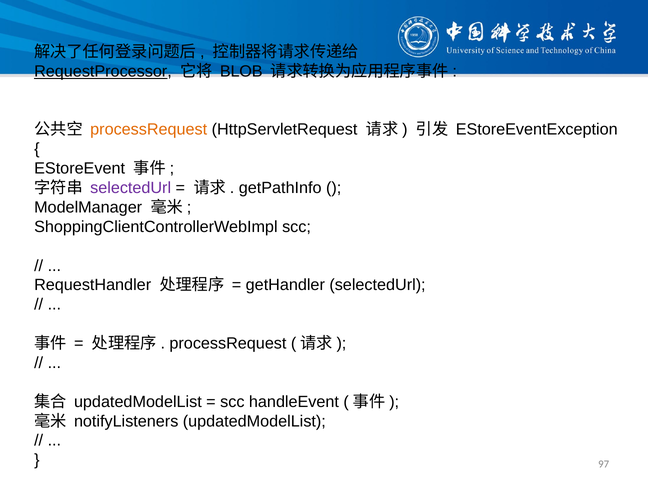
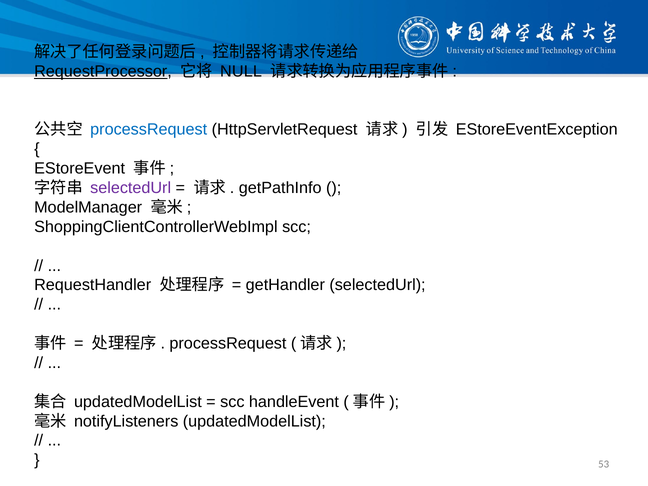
BLOB: BLOB -> NULL (241, 71)
processRequest colour: orange -> blue (149, 130)
97: 97 -> 53 (604, 464)
